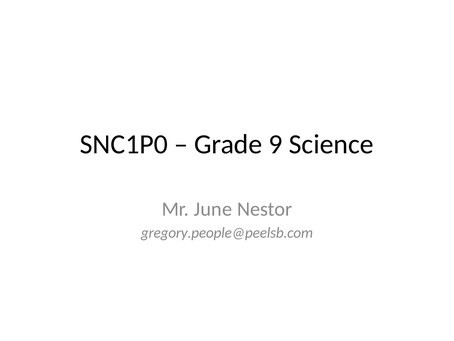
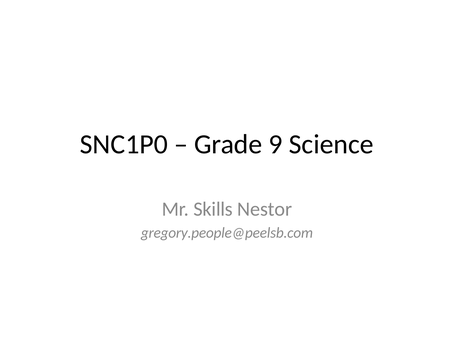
June: June -> Skills (213, 209)
